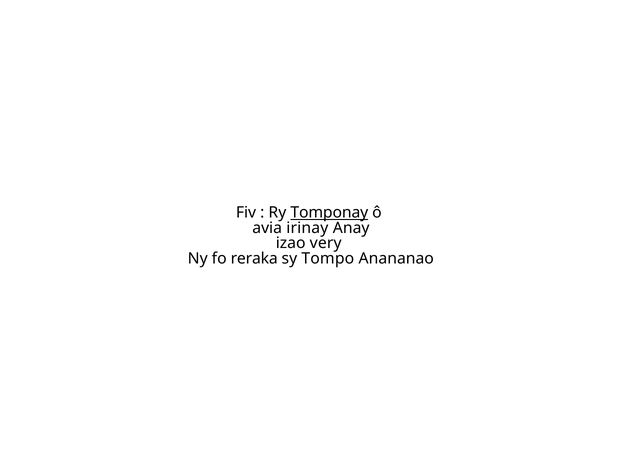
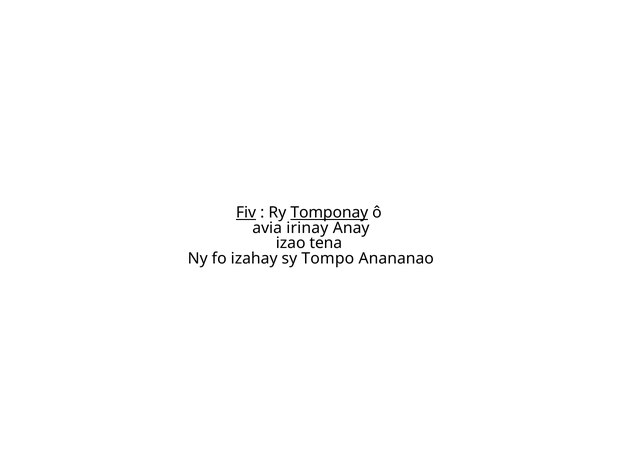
Fiv underline: none -> present (246, 213)
very: very -> tena (326, 243)
reraka: reraka -> izahay (254, 259)
